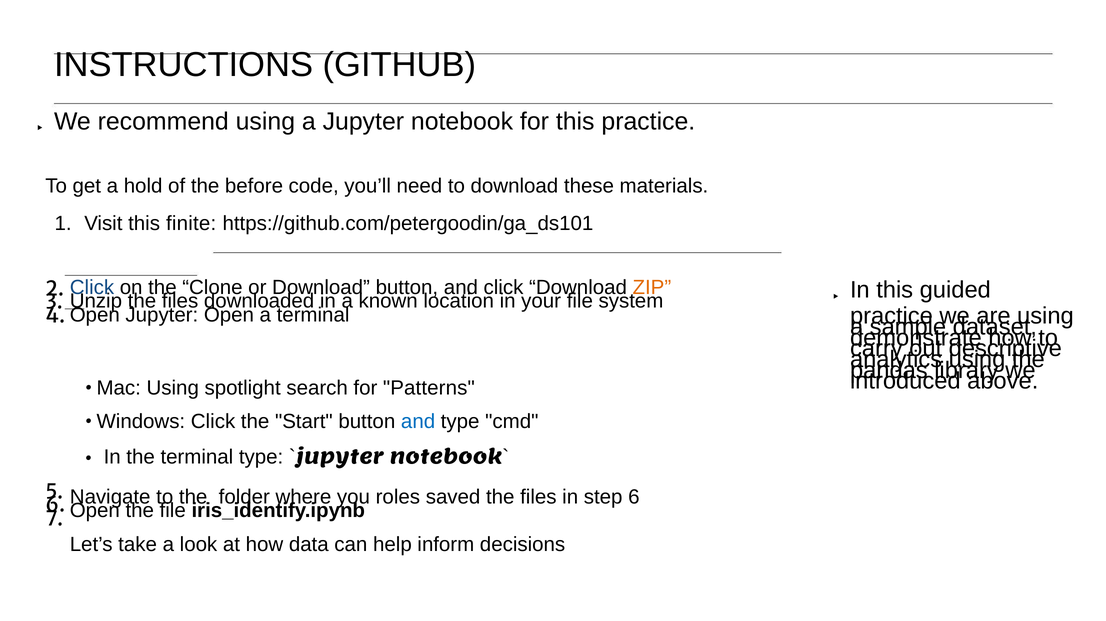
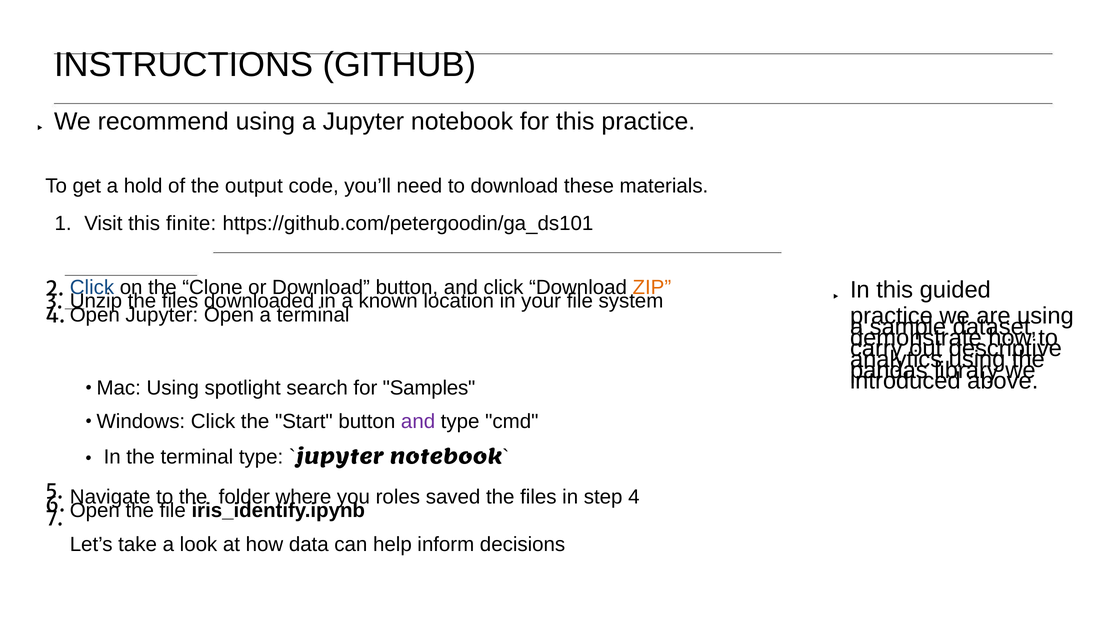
before: before -> output (254, 186)
Patterns: Patterns -> Samples (429, 388)
and colour: blue -> purple (418, 421)
step 6: 6 -> 4 (634, 497)
